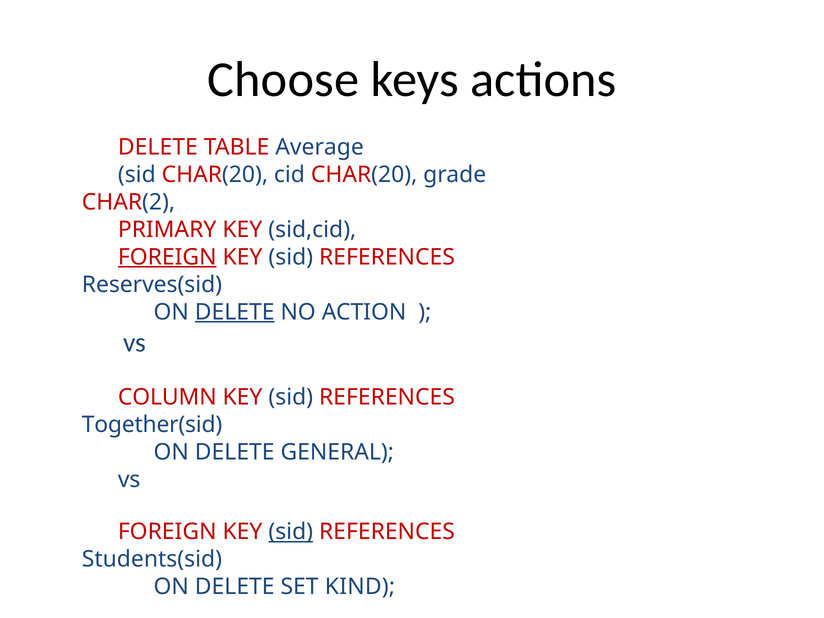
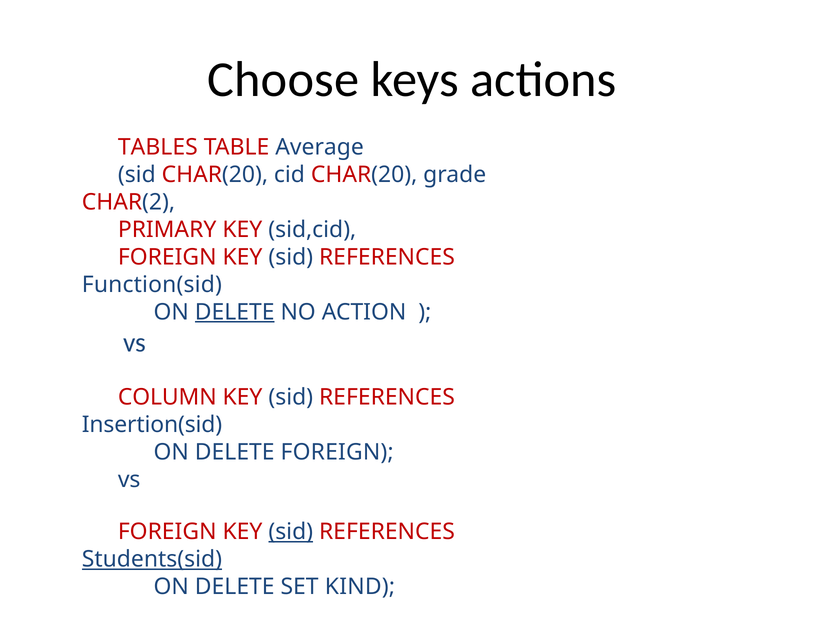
DELETE: DELETE -> TABLES (158, 147)
FOREIGN underline: present -> none (167, 257)
Reserves(sid: Reserves(sid -> Function(sid (152, 285)
Together(sid: Together(sid -> Insertion(sid (152, 425)
DELETE GENERAL: GENERAL -> FOREIGN (337, 452)
Students(sid underline: none -> present (152, 559)
